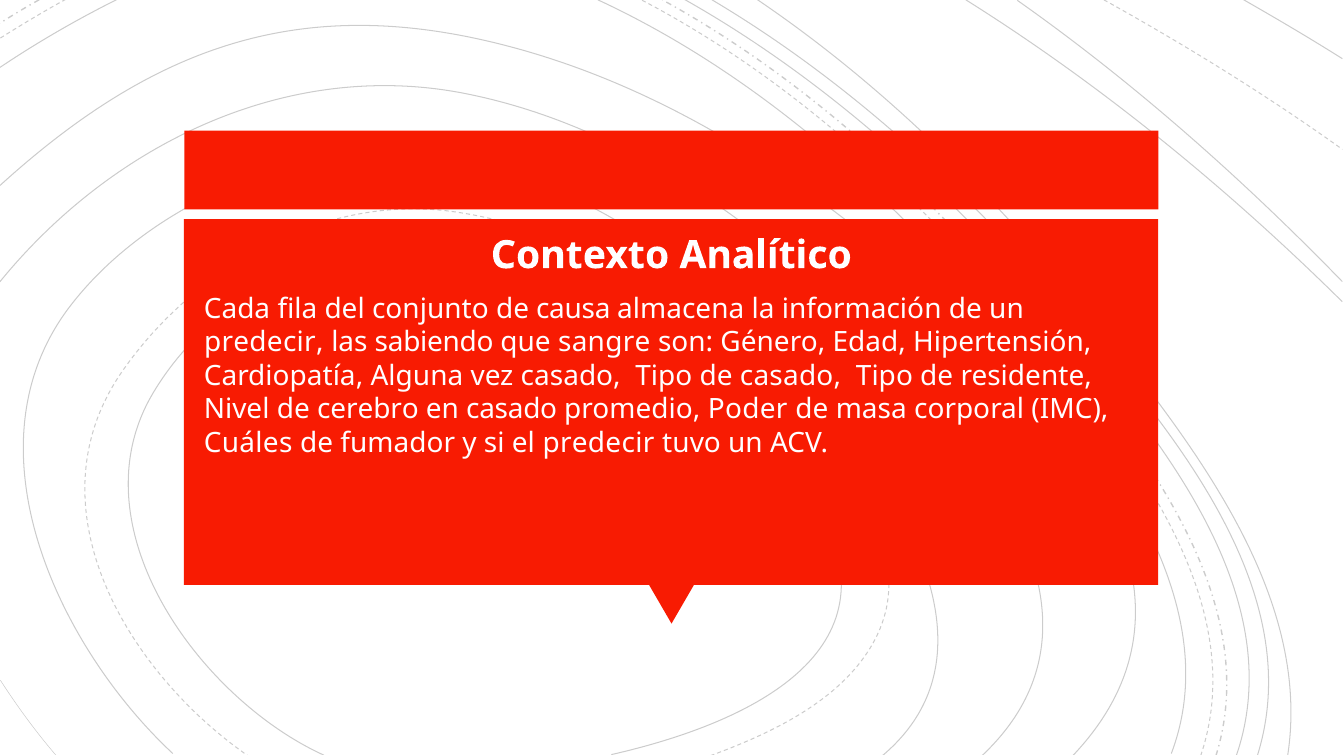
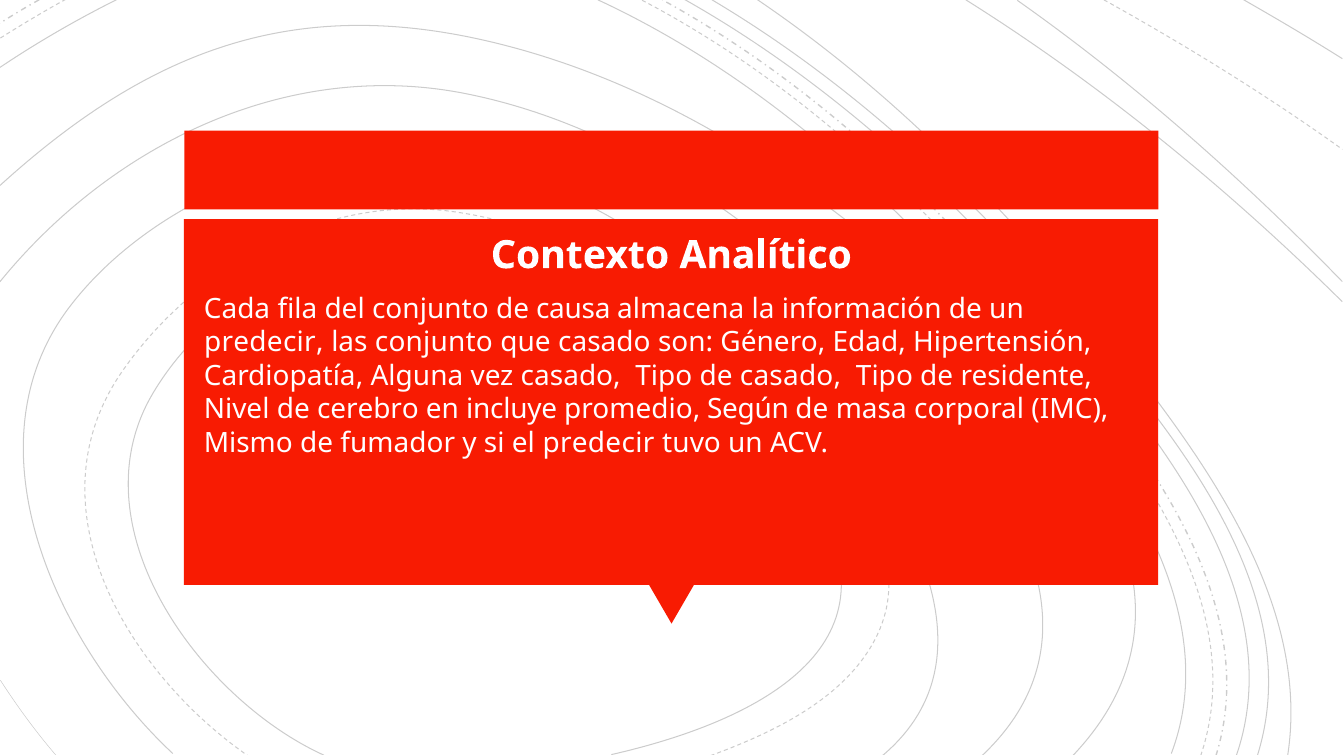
las sabiendo: sabiendo -> conjunto (434, 343)
que sangre: sangre -> casado (604, 343)
en casado: casado -> incluye (512, 410)
Poder: Poder -> Según (748, 410)
Cuáles: Cuáles -> Mismo (248, 443)
